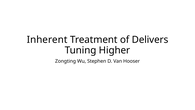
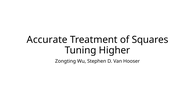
Inherent: Inherent -> Accurate (47, 40)
Delivers: Delivers -> Squares (150, 40)
